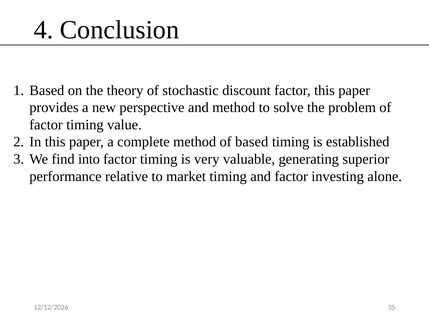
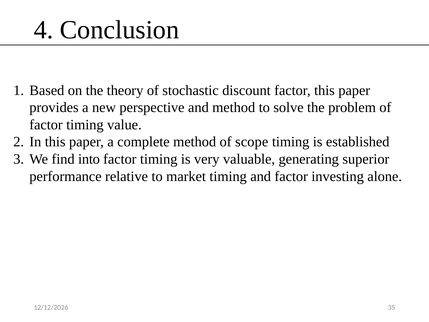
of based: based -> scope (252, 142)
